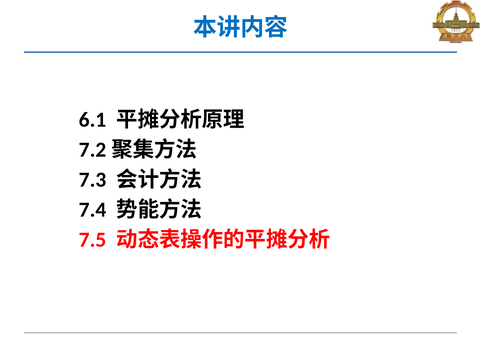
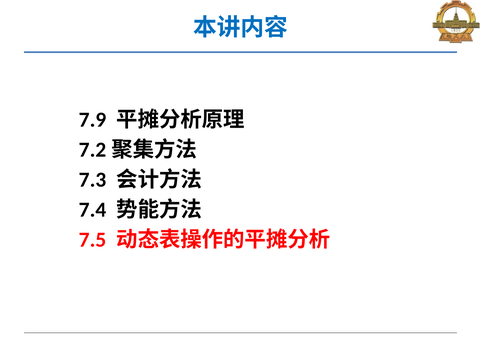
6.1: 6.1 -> 7.9 (93, 120)
